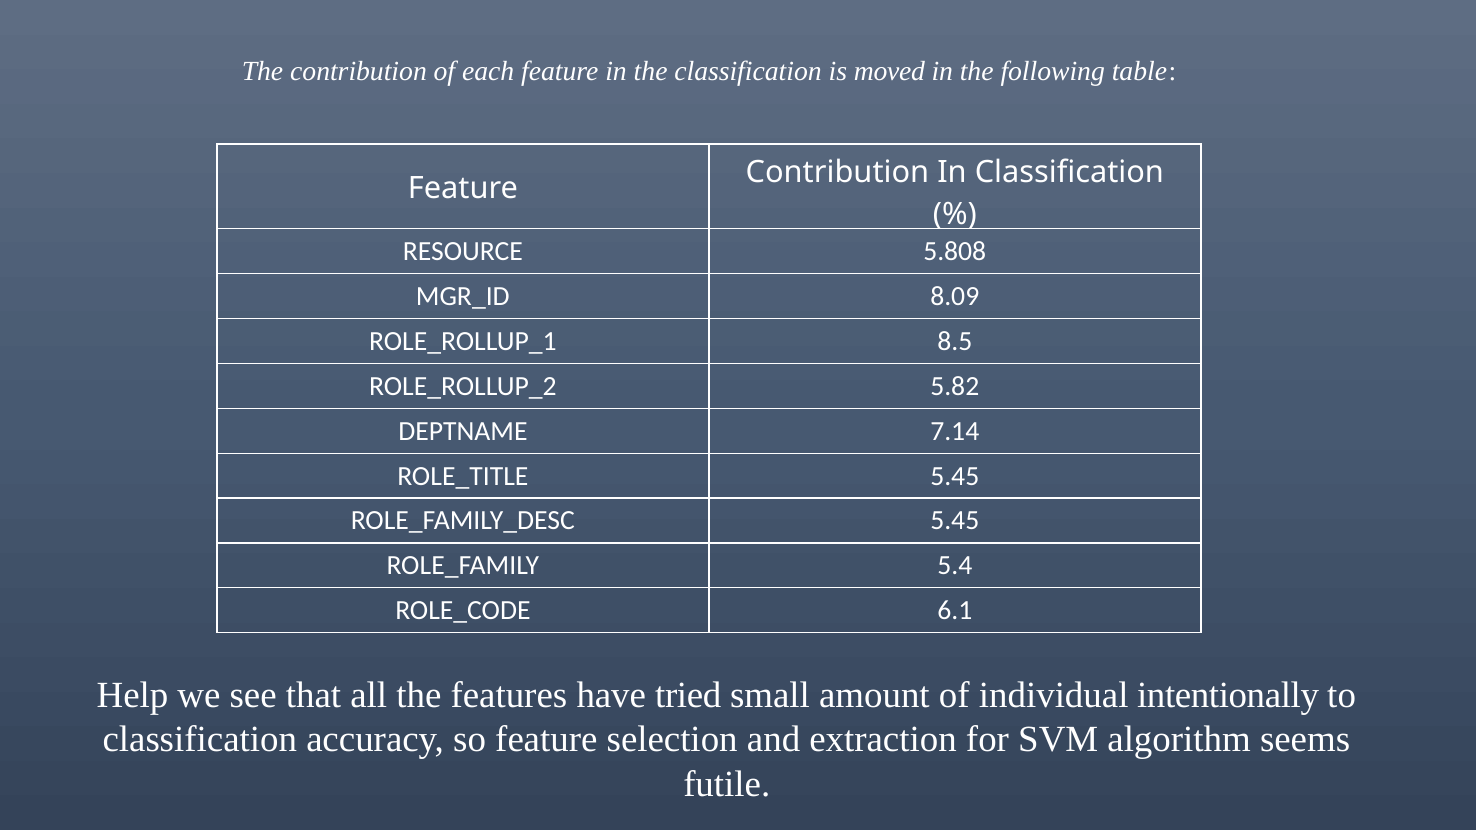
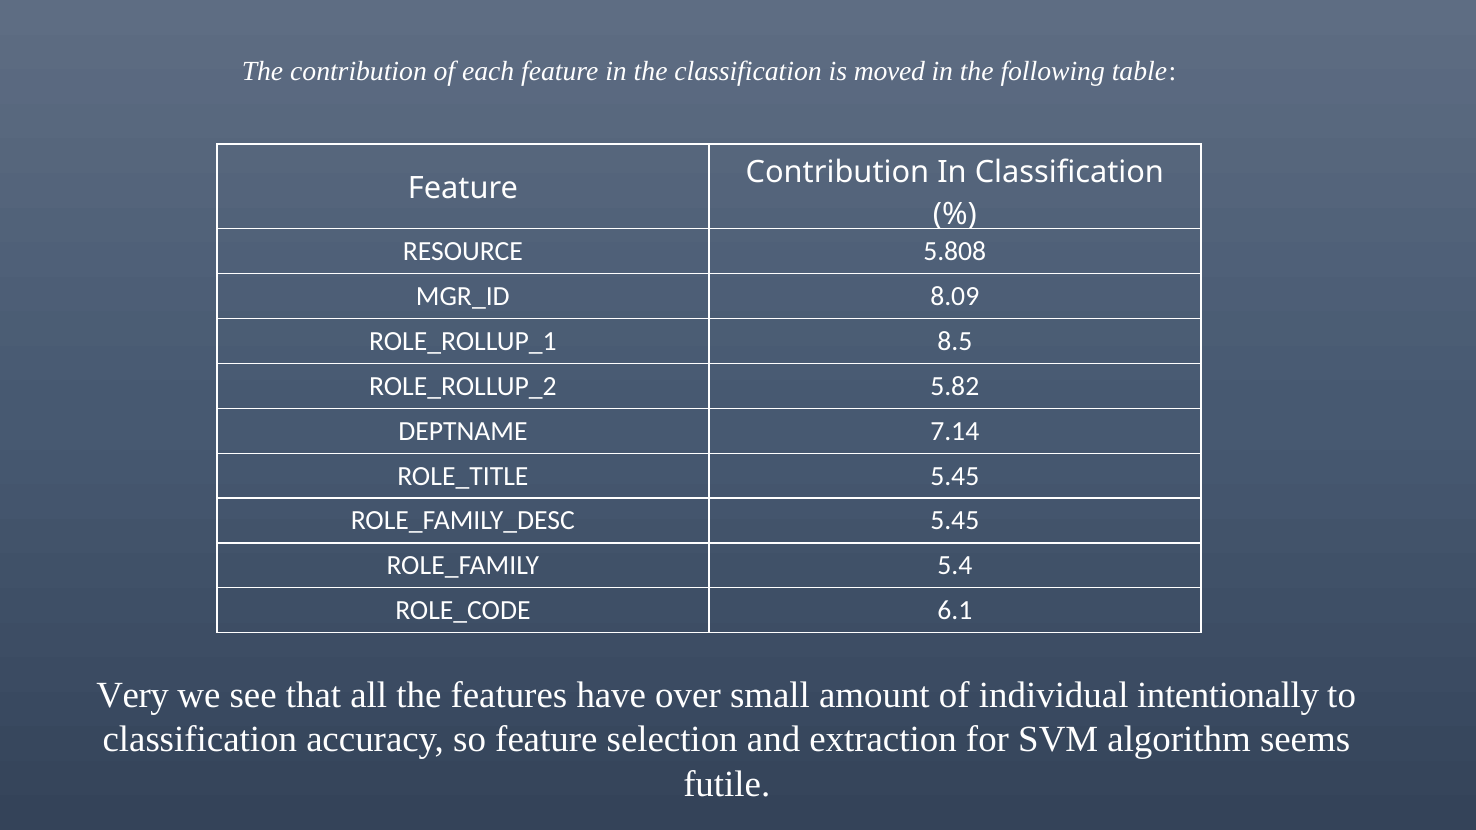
Help: Help -> Very (133, 696)
tried: tried -> over (688, 696)
